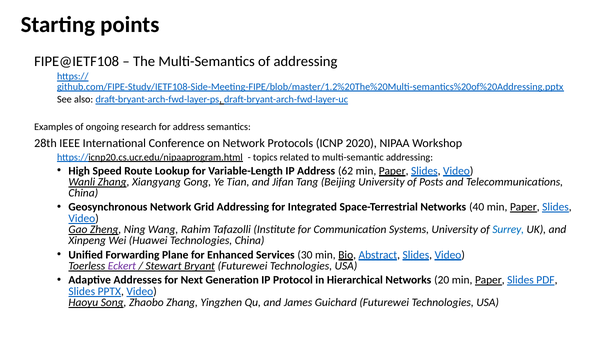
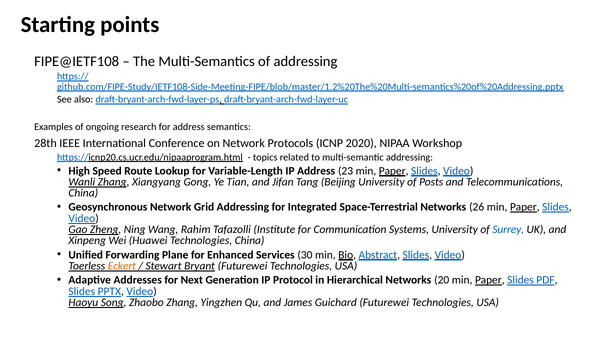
62: 62 -> 23 (346, 171)
40: 40 -> 26 (477, 207)
Eckert colour: purple -> orange (122, 266)
